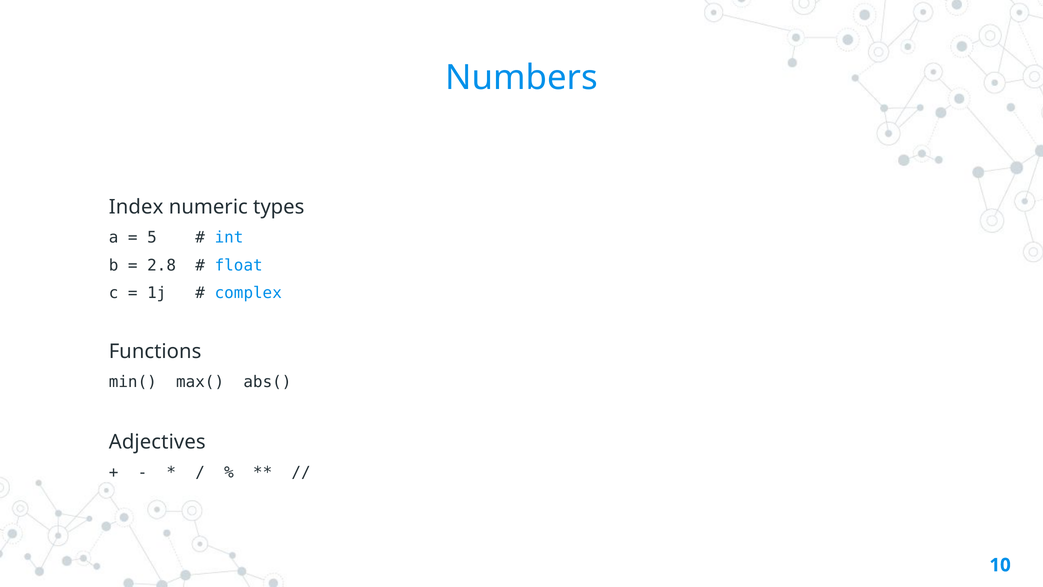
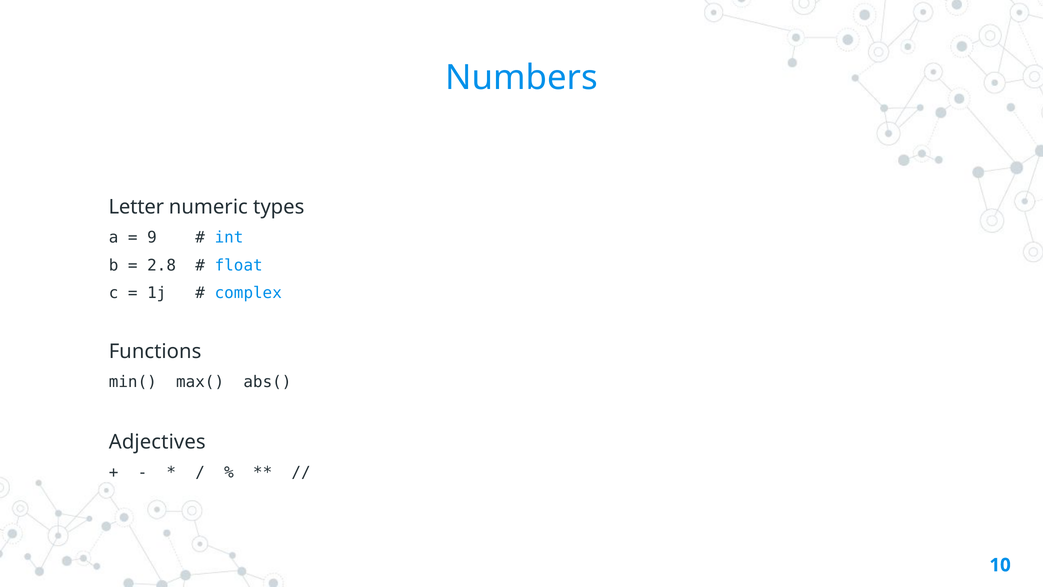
Index: Index -> Letter (136, 207)
5: 5 -> 9 (152, 237)
